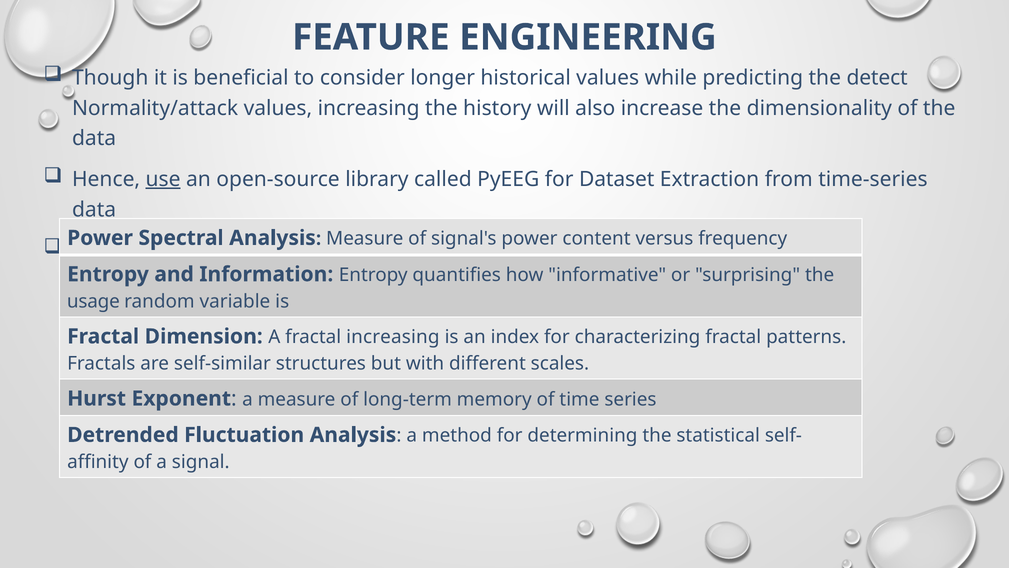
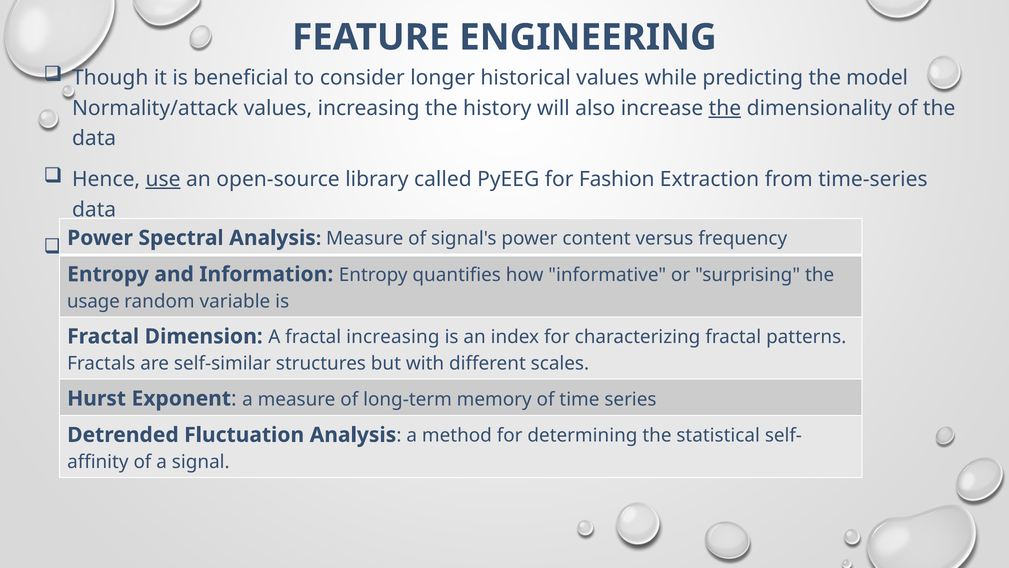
detect: detect -> model (877, 78)
the underline: none -> present (725, 108)
Dataset: Dataset -> Fashion (617, 179)
